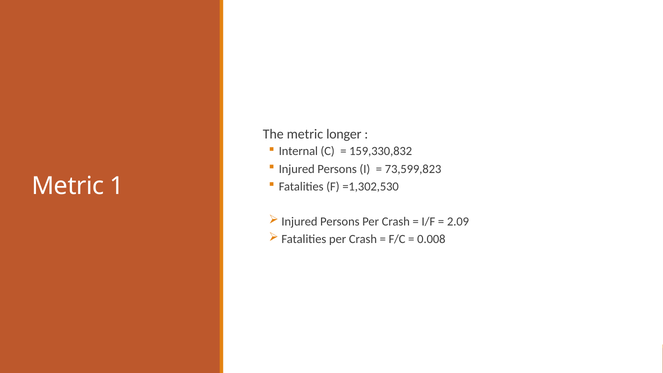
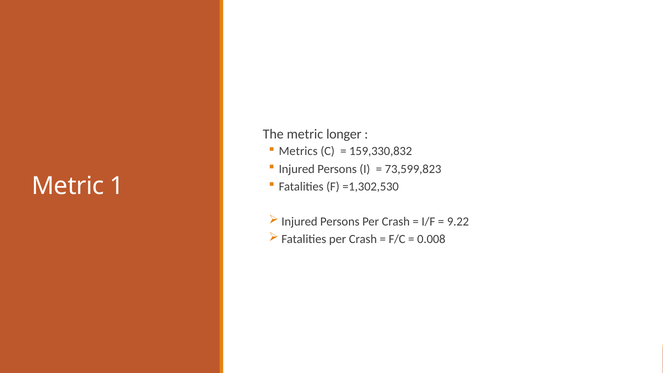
Internal: Internal -> Metrics (298, 151)
2.09: 2.09 -> 9.22 (458, 222)
